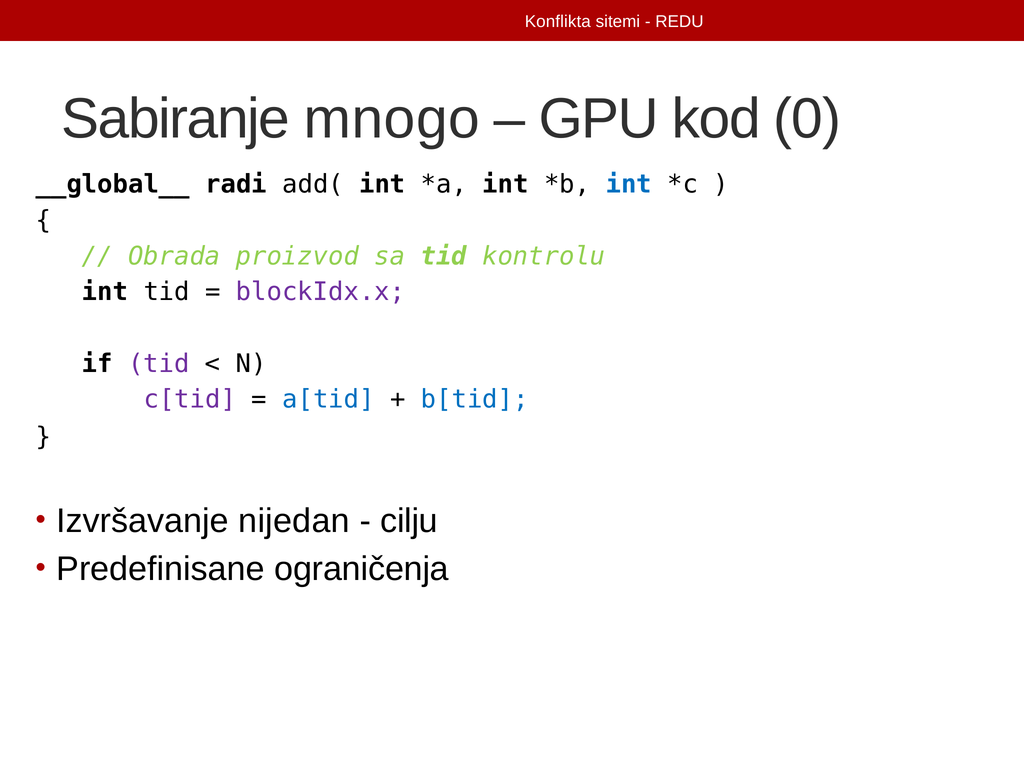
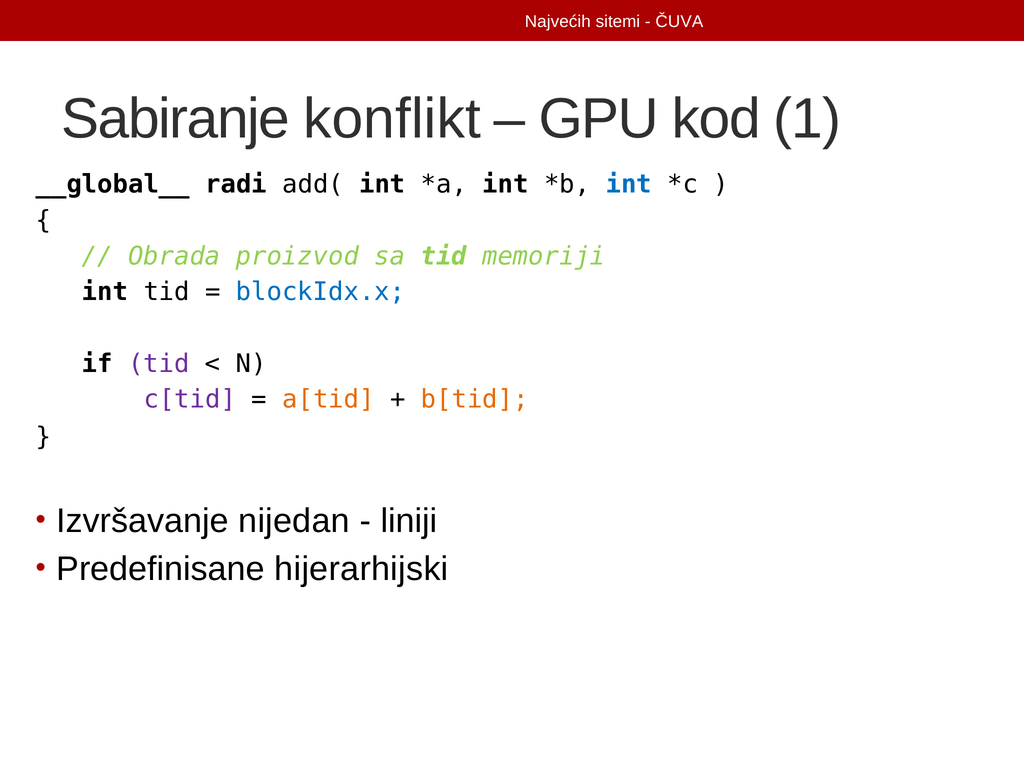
Konflikta: Konflikta -> Najvećih (558, 22)
REDU: REDU -> ČUVA (679, 22)
mnogo: mnogo -> konflikt (392, 119)
0: 0 -> 1 (807, 119)
kontrolu: kontrolu -> memoriji (544, 256)
blockIdx.x colour: purple -> blue (321, 292)
a[tid colour: blue -> orange (328, 399)
b[tid colour: blue -> orange (475, 399)
cilju: cilju -> liniji (409, 521)
ograničenja: ograničenja -> hijerarhijski (361, 569)
